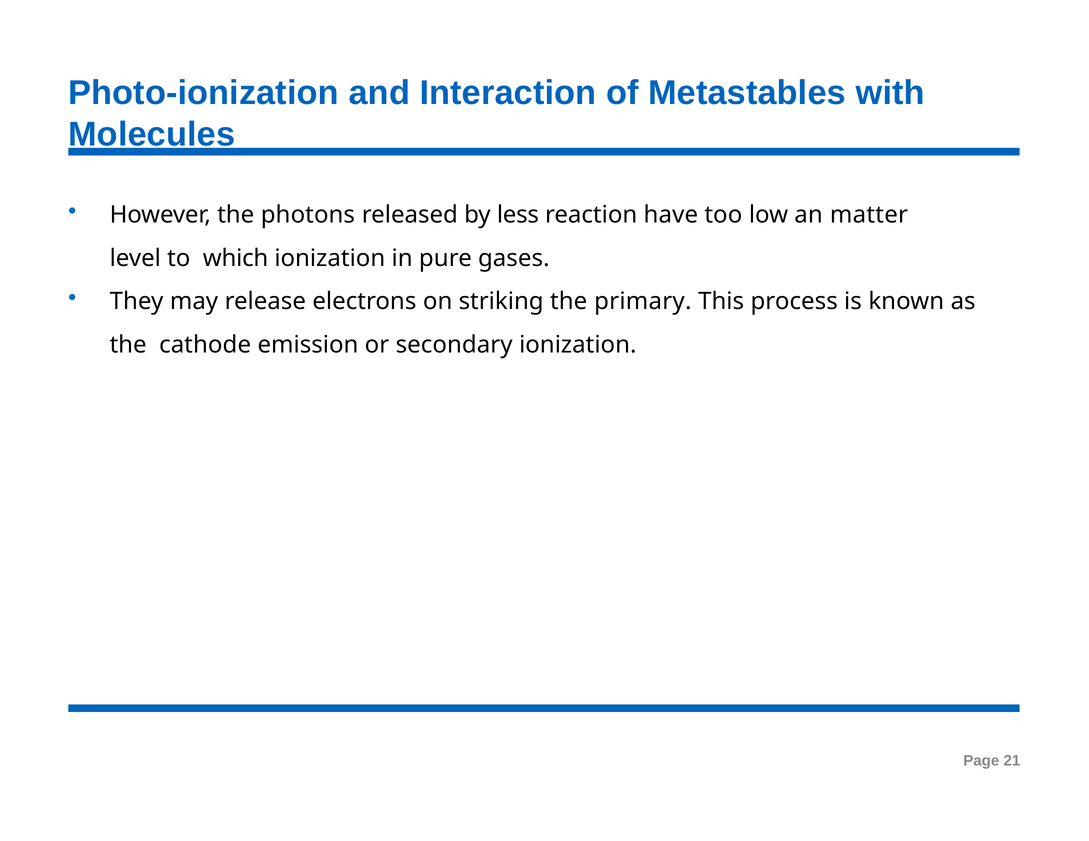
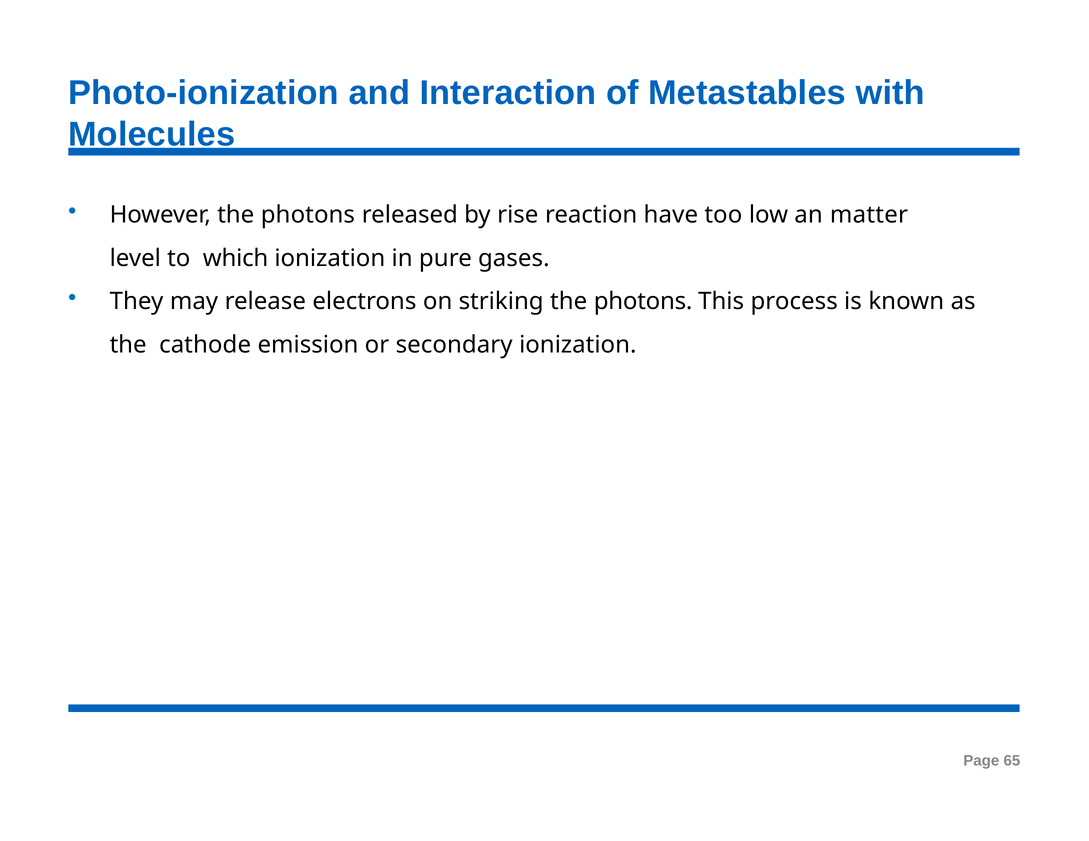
less: less -> rise (518, 215)
striking the primary: primary -> photons (643, 302)
21: 21 -> 65 (1012, 761)
